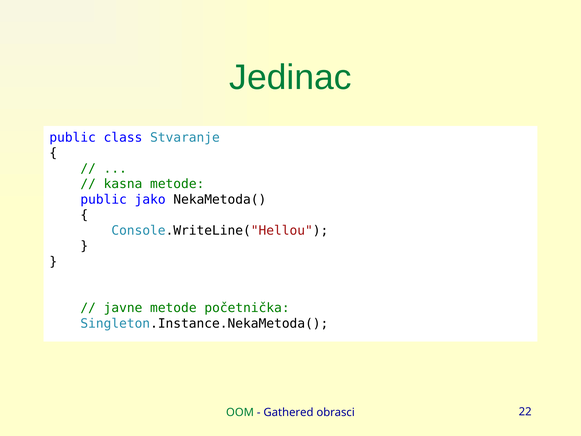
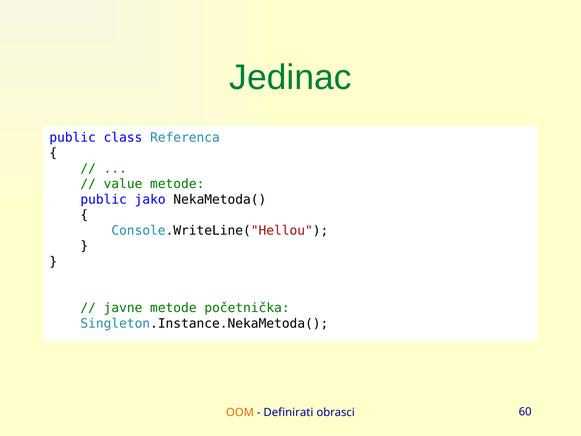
Stvaranje: Stvaranje -> Referenca (185, 137)
kasna: kasna -> value (123, 184)
OOM colour: green -> orange (240, 412)
Gathered: Gathered -> Definirati (288, 412)
22: 22 -> 60 (525, 411)
